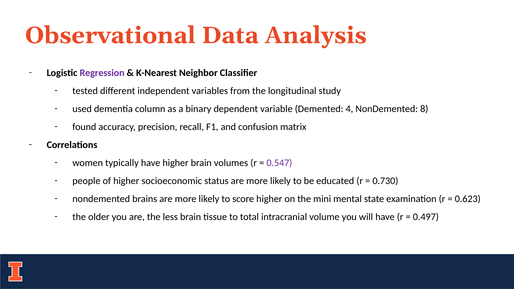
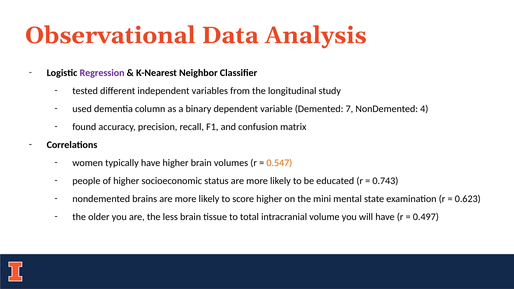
4: 4 -> 7 (349, 109)
8: 8 -> 4 (424, 109)
0.547 colour: purple -> orange (279, 163)
0.730: 0.730 -> 0.743 (385, 181)
